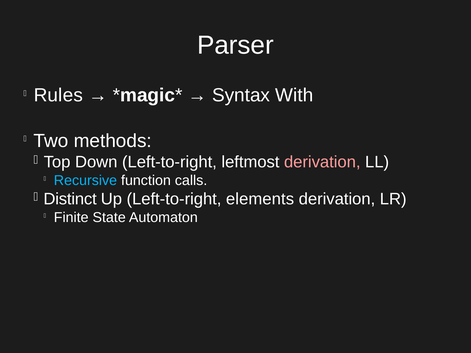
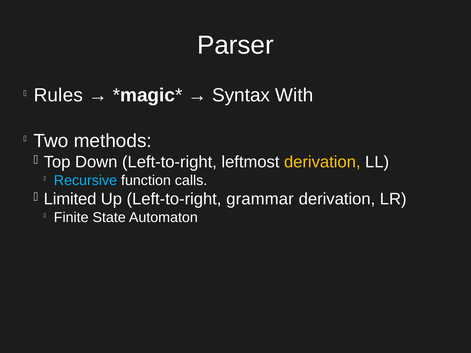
derivation colour: pink -> yellow (322, 162)
Distinct: Distinct -> Limited (70, 199)
elements: elements -> grammar (260, 199)
